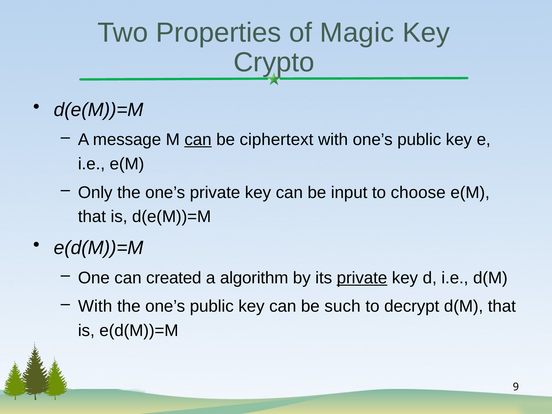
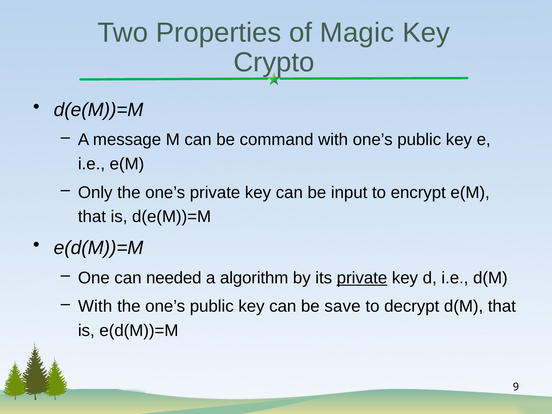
can underline: present -> none (198, 140)
ciphertext: ciphertext -> command (277, 140)
choose: choose -> encrypt (418, 192)
created: created -> needed (174, 278)
such: such -> save (343, 306)
